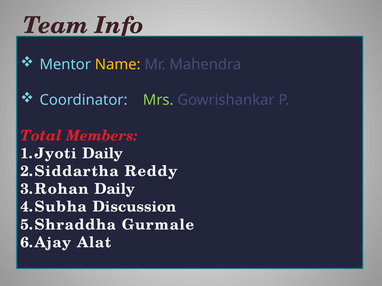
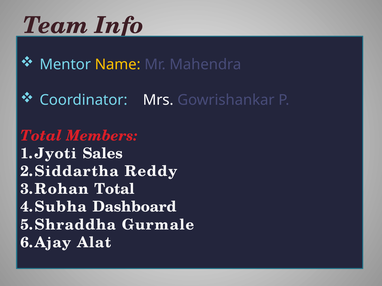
Mrs colour: light green -> white (158, 100)
Daily: Daily -> Sales (103, 154)
Daily: Daily -> Total (115, 189)
Discussion: Discussion -> Dashboard (135, 207)
